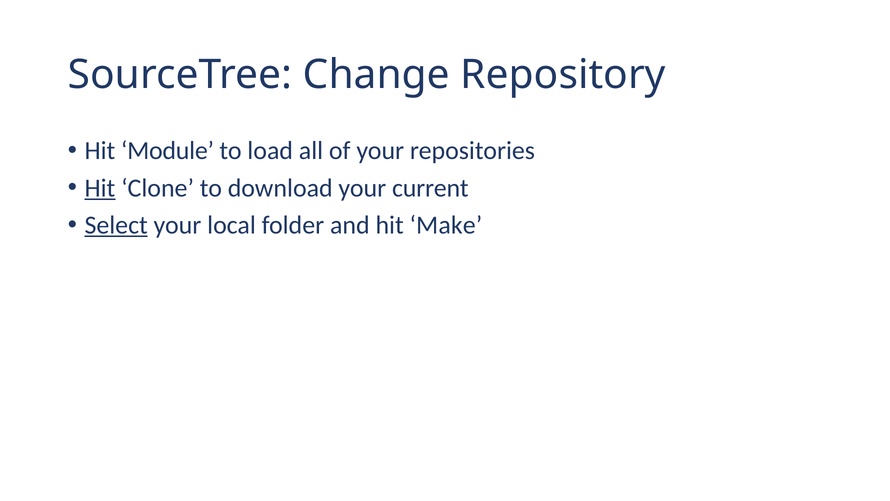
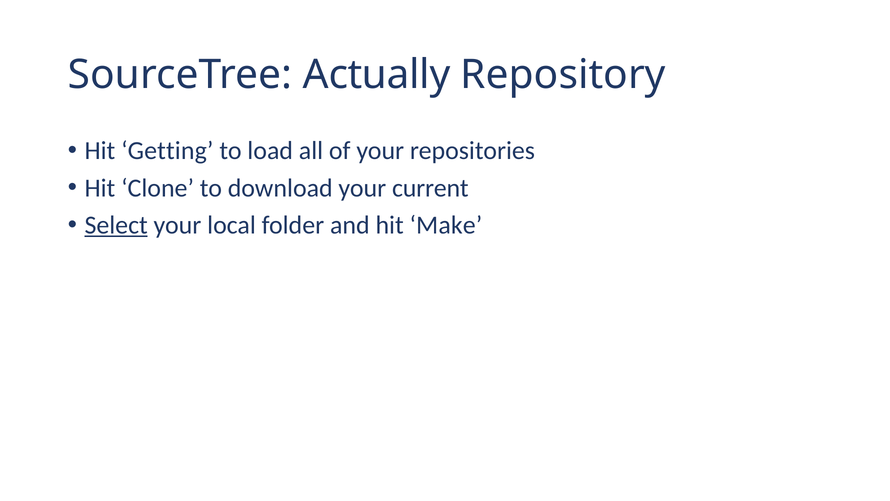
Change: Change -> Actually (377, 75)
Module: Module -> Getting (167, 150)
Hit underline: present -> none (100, 188)
